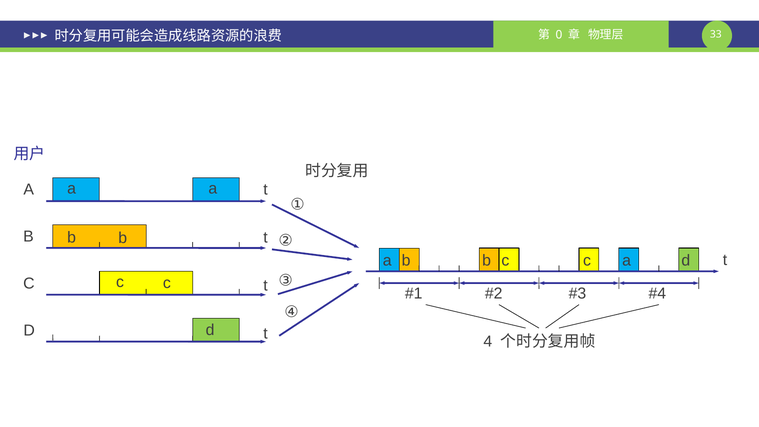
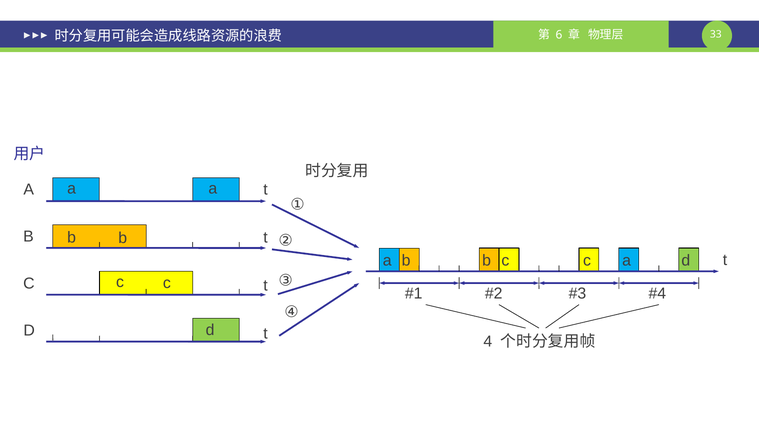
0: 0 -> 6 (559, 35)
